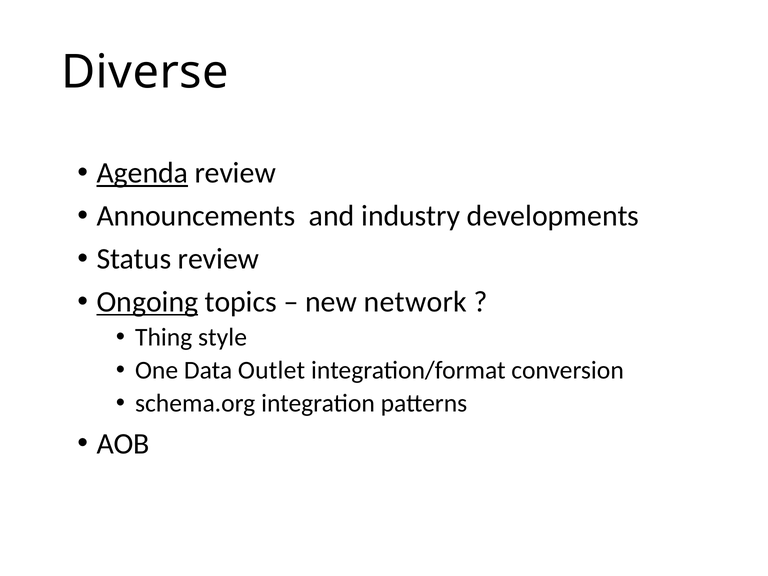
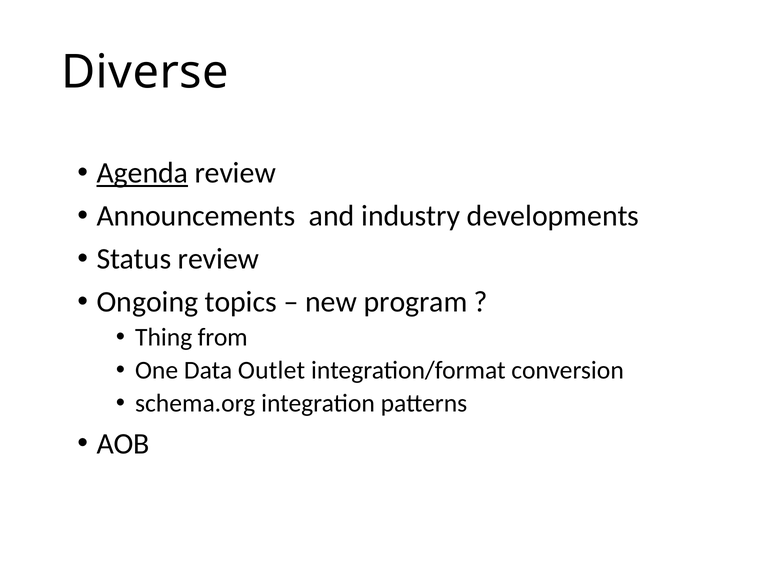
Ongoing underline: present -> none (147, 302)
network: network -> program (416, 302)
style: style -> from (223, 337)
